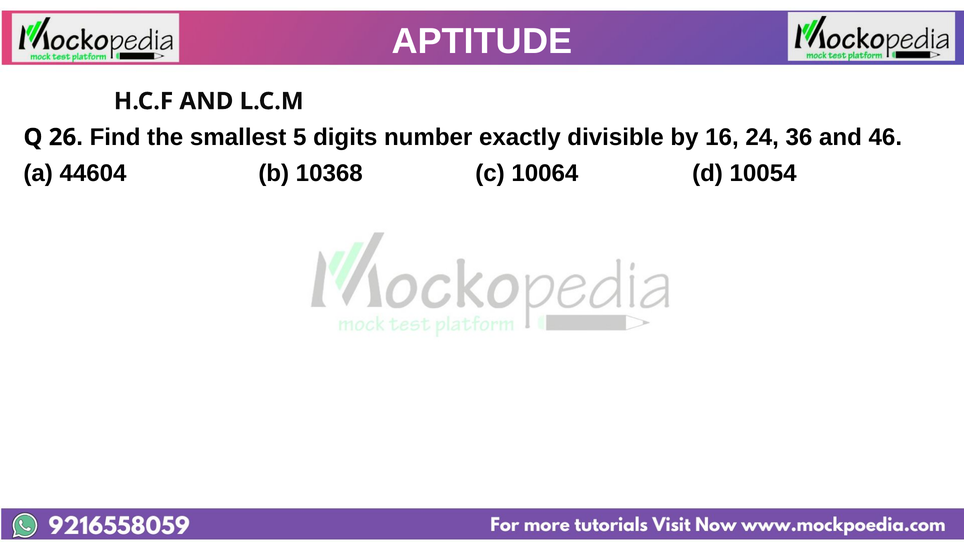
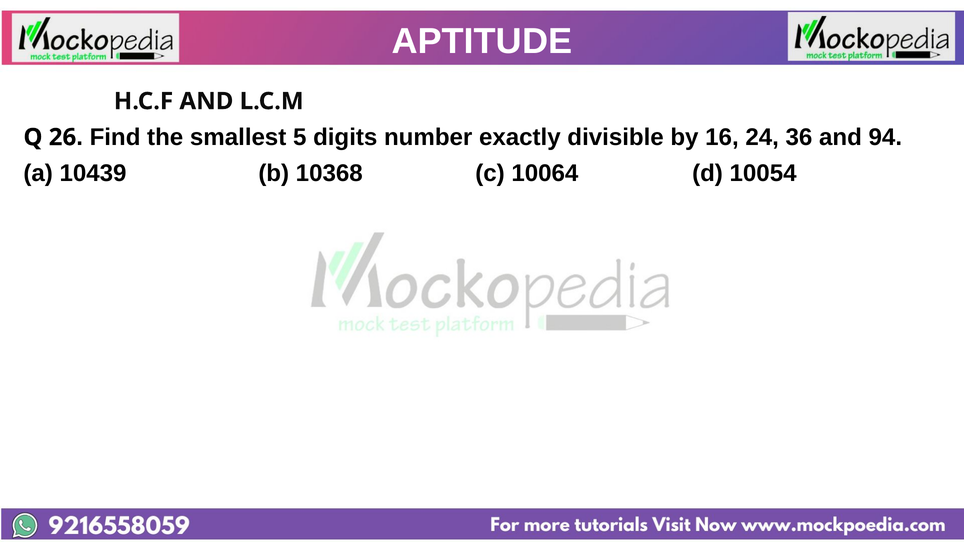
46: 46 -> 94 (885, 137)
44604: 44604 -> 10439 (93, 173)
